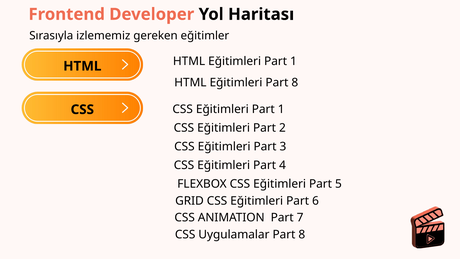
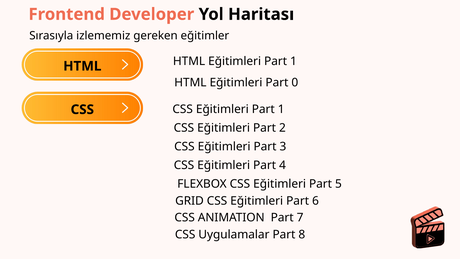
Eğitimleri Part 8: 8 -> 0 (295, 82)
